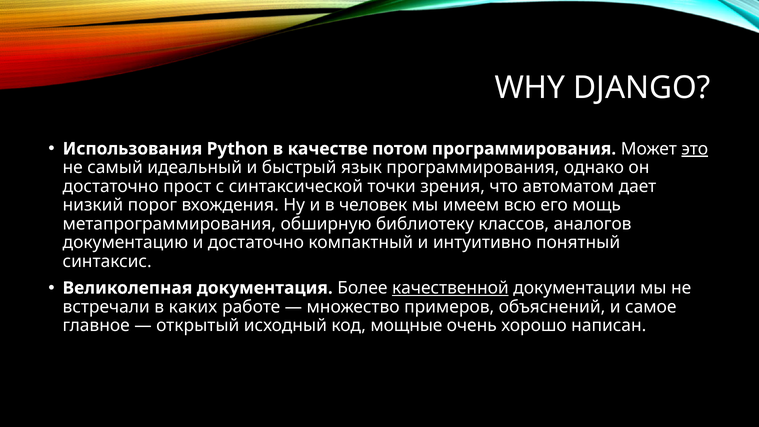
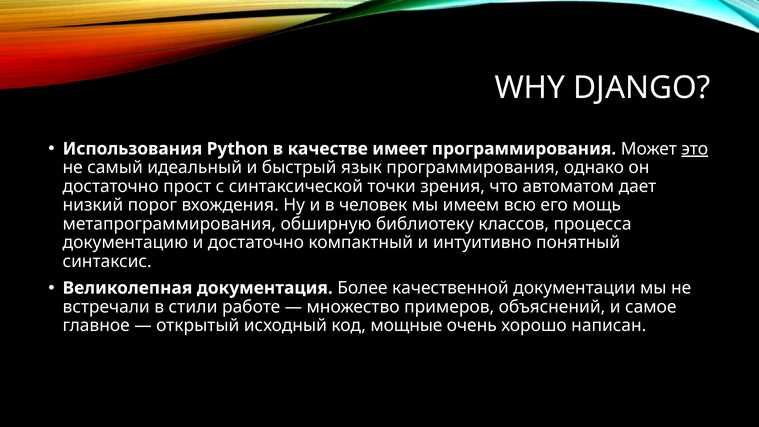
потом: потом -> имеет (400, 149)
аналогов: аналогов -> процесса (593, 224)
качественной underline: present -> none (450, 288)
каких: каких -> стили (193, 307)
